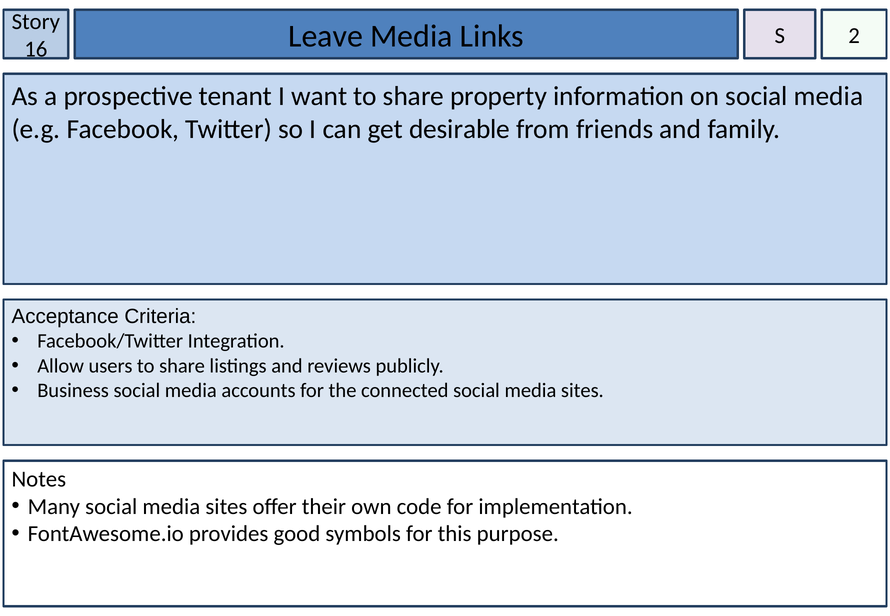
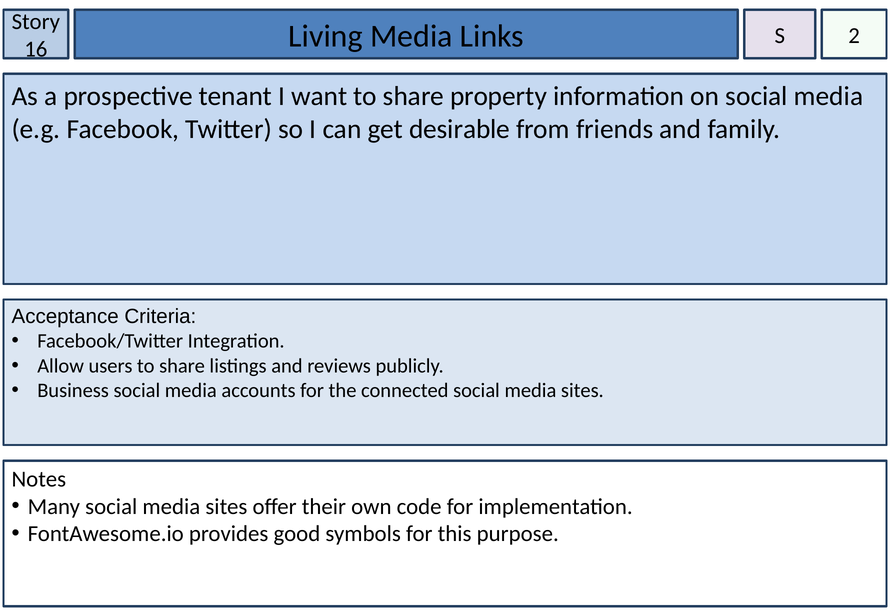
Leave: Leave -> Living (326, 36)
